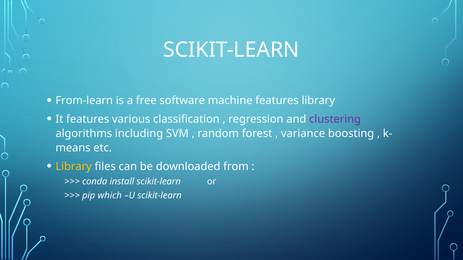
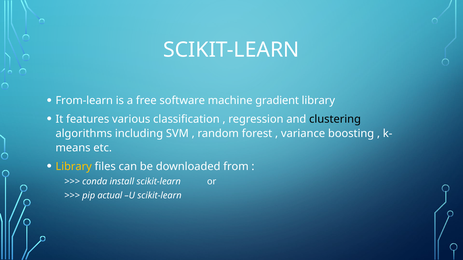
machine features: features -> gradient (277, 101)
clustering colour: purple -> black (335, 119)
which: which -> actual (110, 196)
